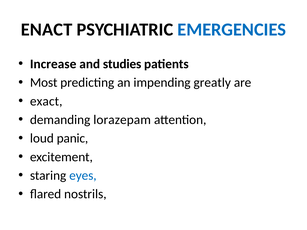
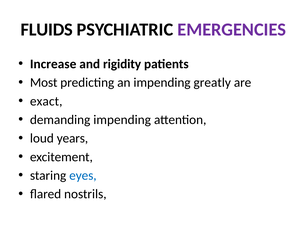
ENACT: ENACT -> FLUIDS (47, 30)
EMERGENCIES colour: blue -> purple (232, 30)
studies: studies -> rigidity (122, 64)
demanding lorazepam: lorazepam -> impending (122, 120)
panic: panic -> years (72, 139)
